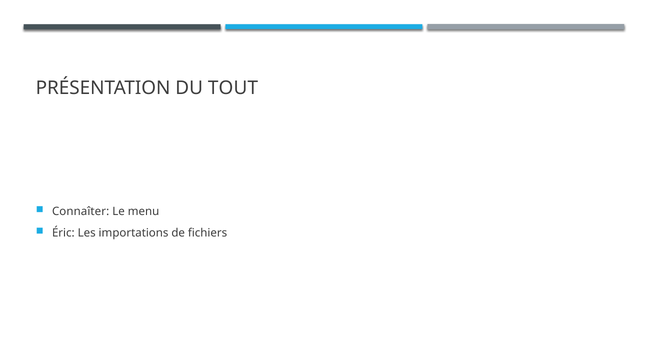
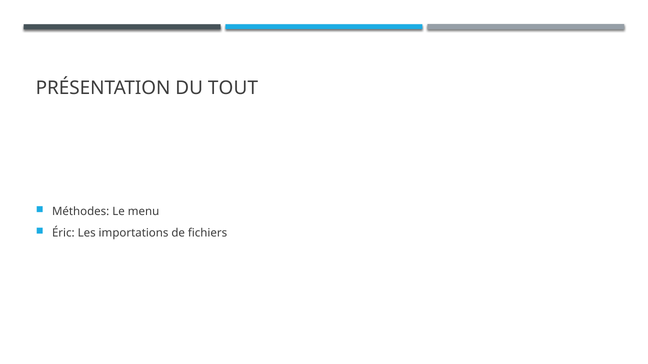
Connaîter: Connaîter -> Méthodes (81, 212)
